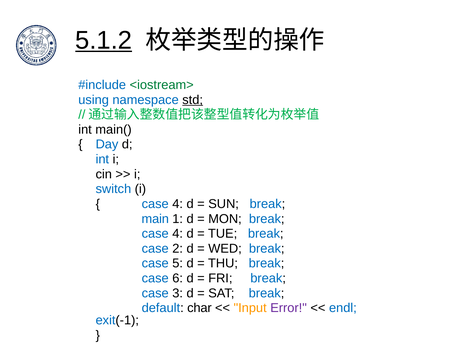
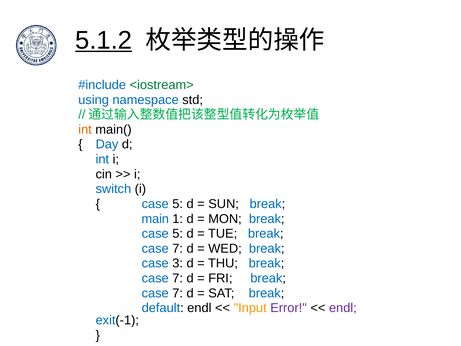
std underline: present -> none (193, 100)
int colour: black -> orange (85, 129)
4: 4 -> 5 (178, 204)
4: 4 -> 5 (178, 234)
2: 2 -> 7 (178, 248)
5: 5 -> 3 (178, 263)
6: 6 -> 7 (178, 278)
3: 3 -> 7 (178, 293)
default char: char -> endl (199, 308)
endl colour: blue -> purple (343, 308)
